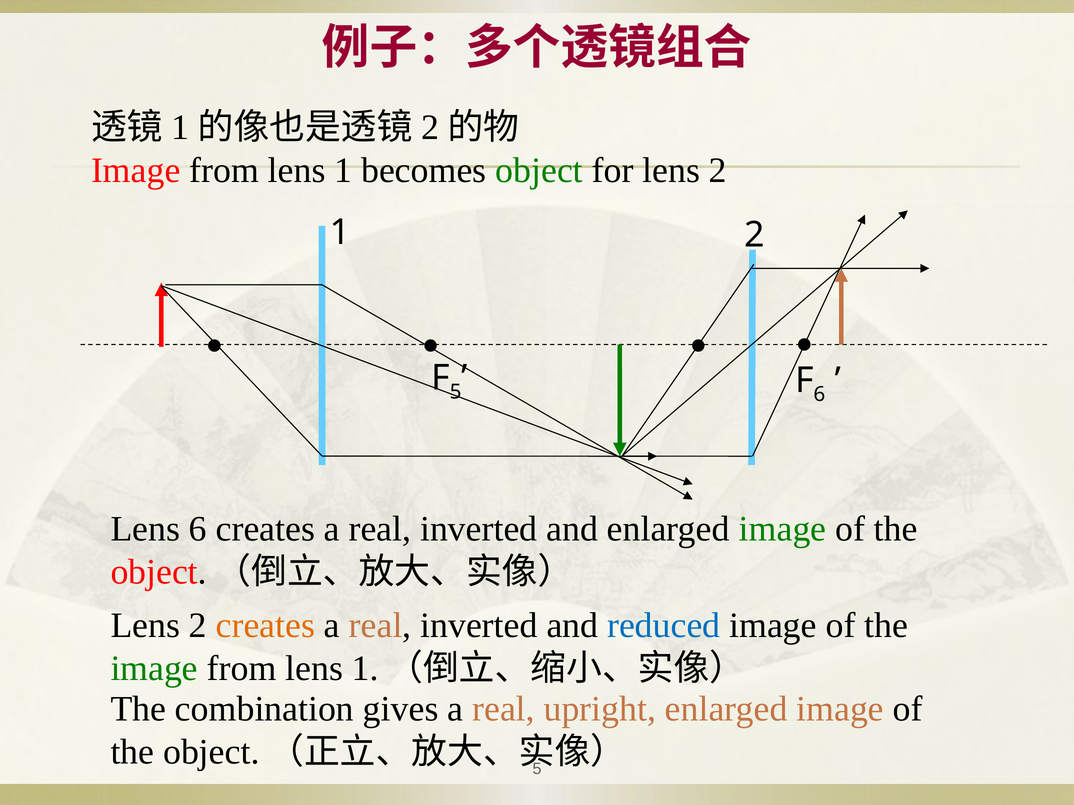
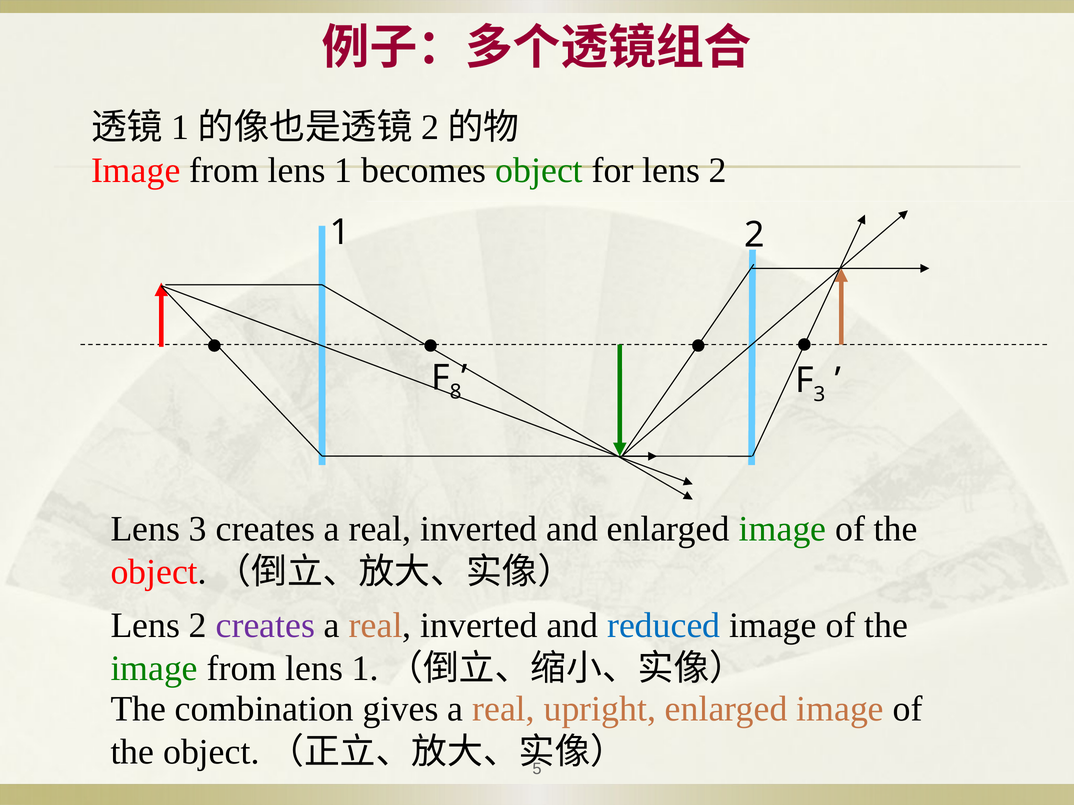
5: 5 -> 8 (456, 392)
6: 6 -> 3 (819, 395)
Lens 6: 6 -> 3 (198, 529)
creates colour: orange -> purple (265, 626)
